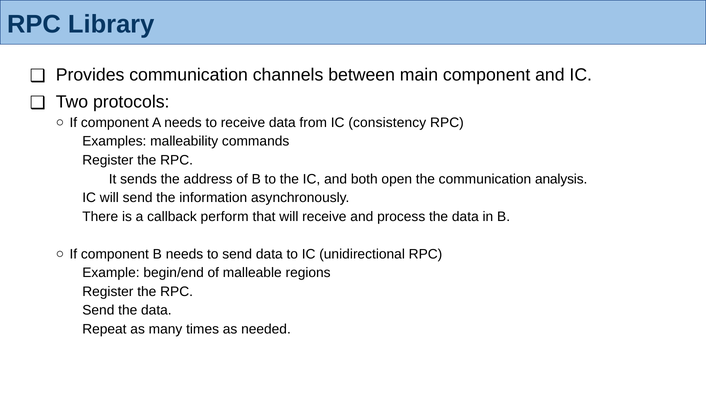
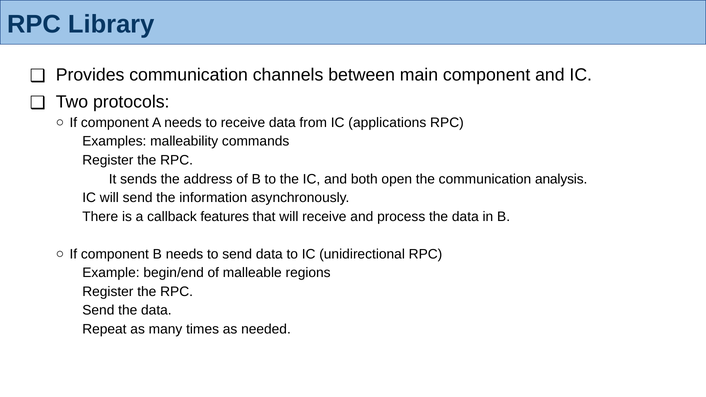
consistency: consistency -> applications (387, 123)
perform: perform -> features (225, 217)
